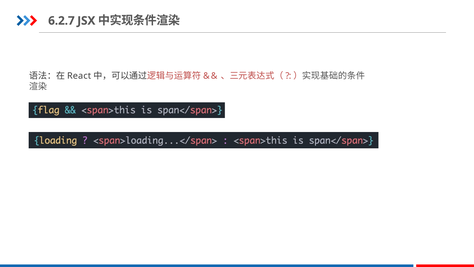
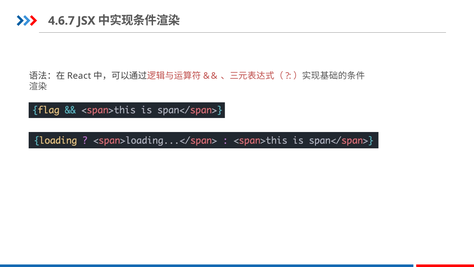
6.2.7: 6.2.7 -> 4.6.7 (61, 21)
